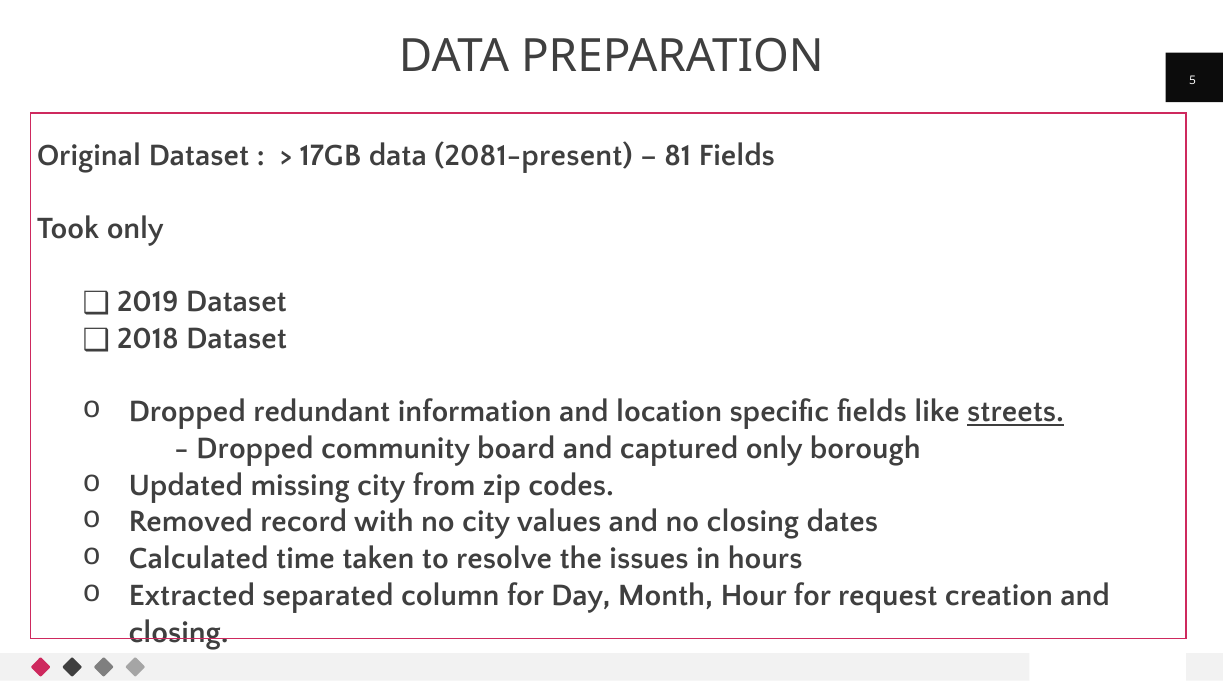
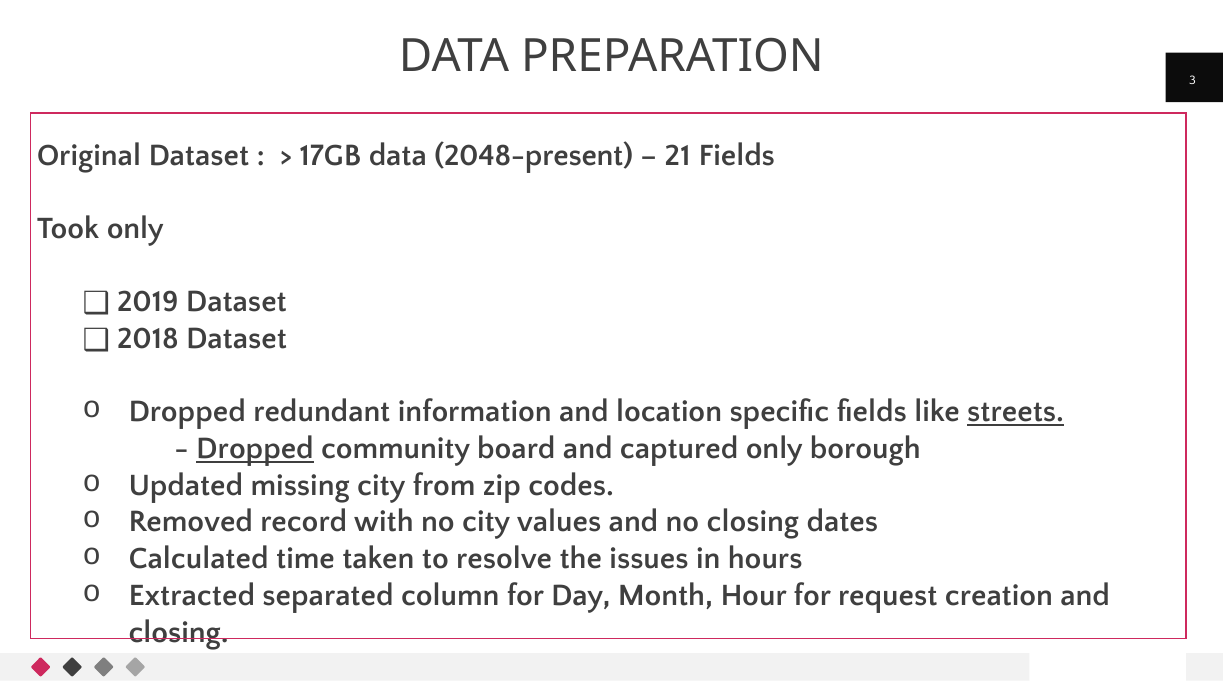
5: 5 -> 3 (1193, 80)
2081-present: 2081-present -> 2048-present (534, 155)
81: 81 -> 21 (678, 155)
Dropped underline: none -> present (255, 448)
